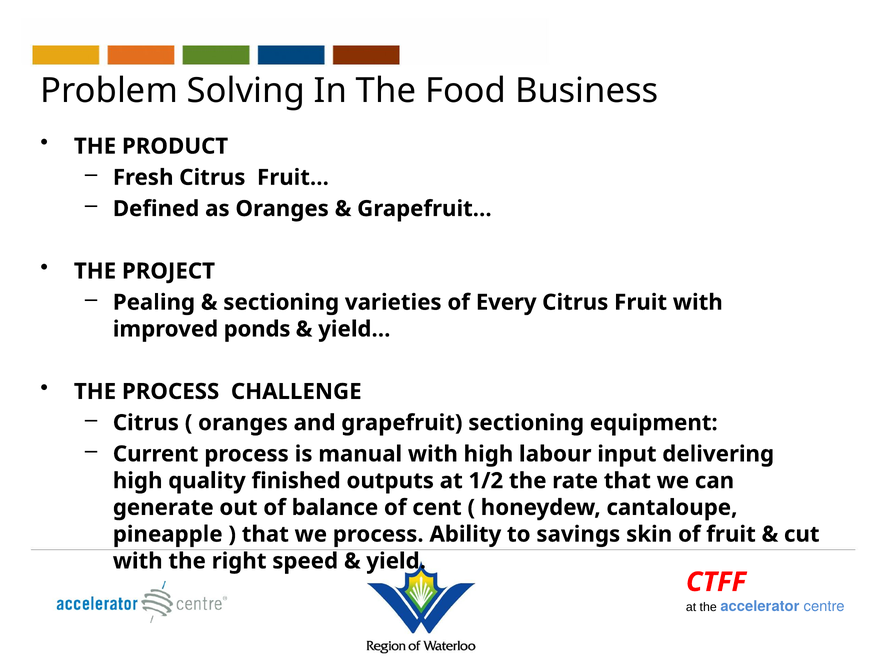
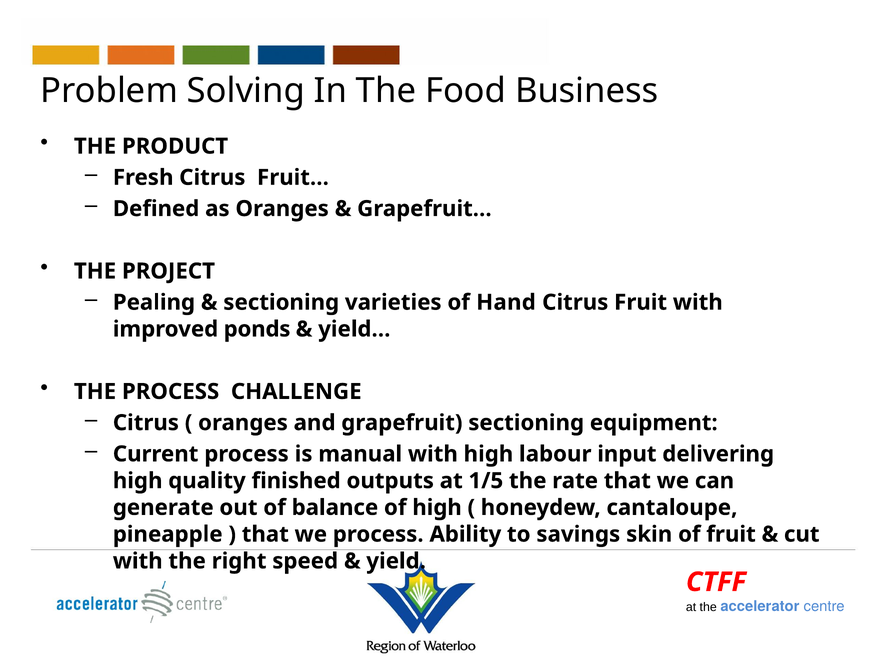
Every: Every -> Hand (506, 302)
1/2: 1/2 -> 1/5 (486, 480)
of cent: cent -> high (437, 507)
